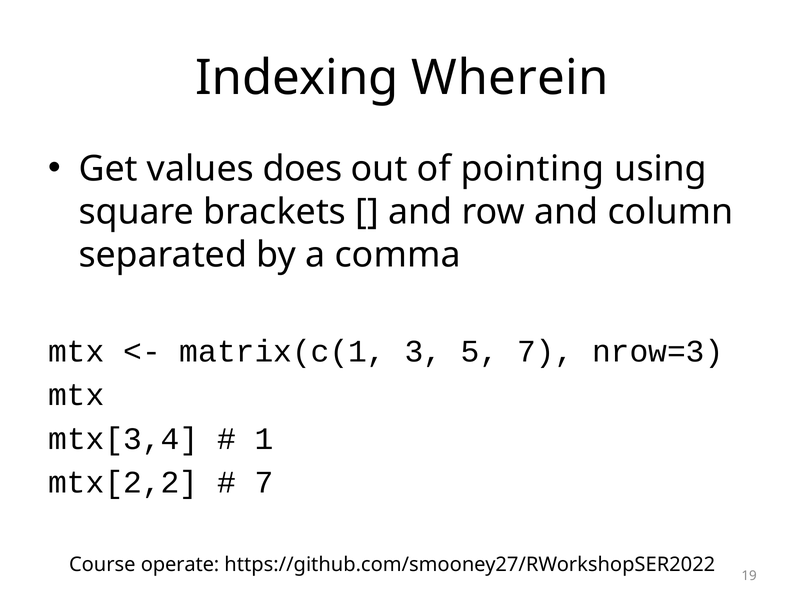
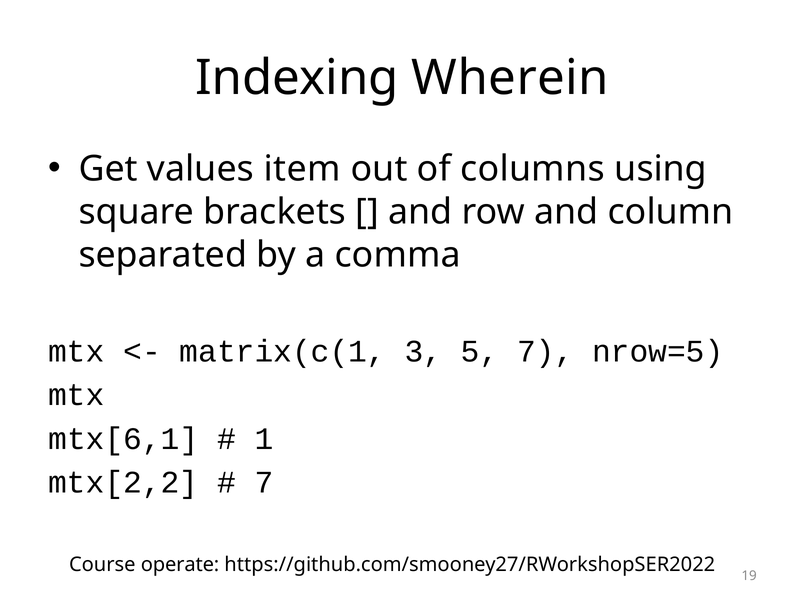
does: does -> item (302, 169)
pointing: pointing -> columns (532, 169)
nrow=3: nrow=3 -> nrow=5 (658, 351)
mtx[3,4: mtx[3,4 -> mtx[6,1 (123, 439)
